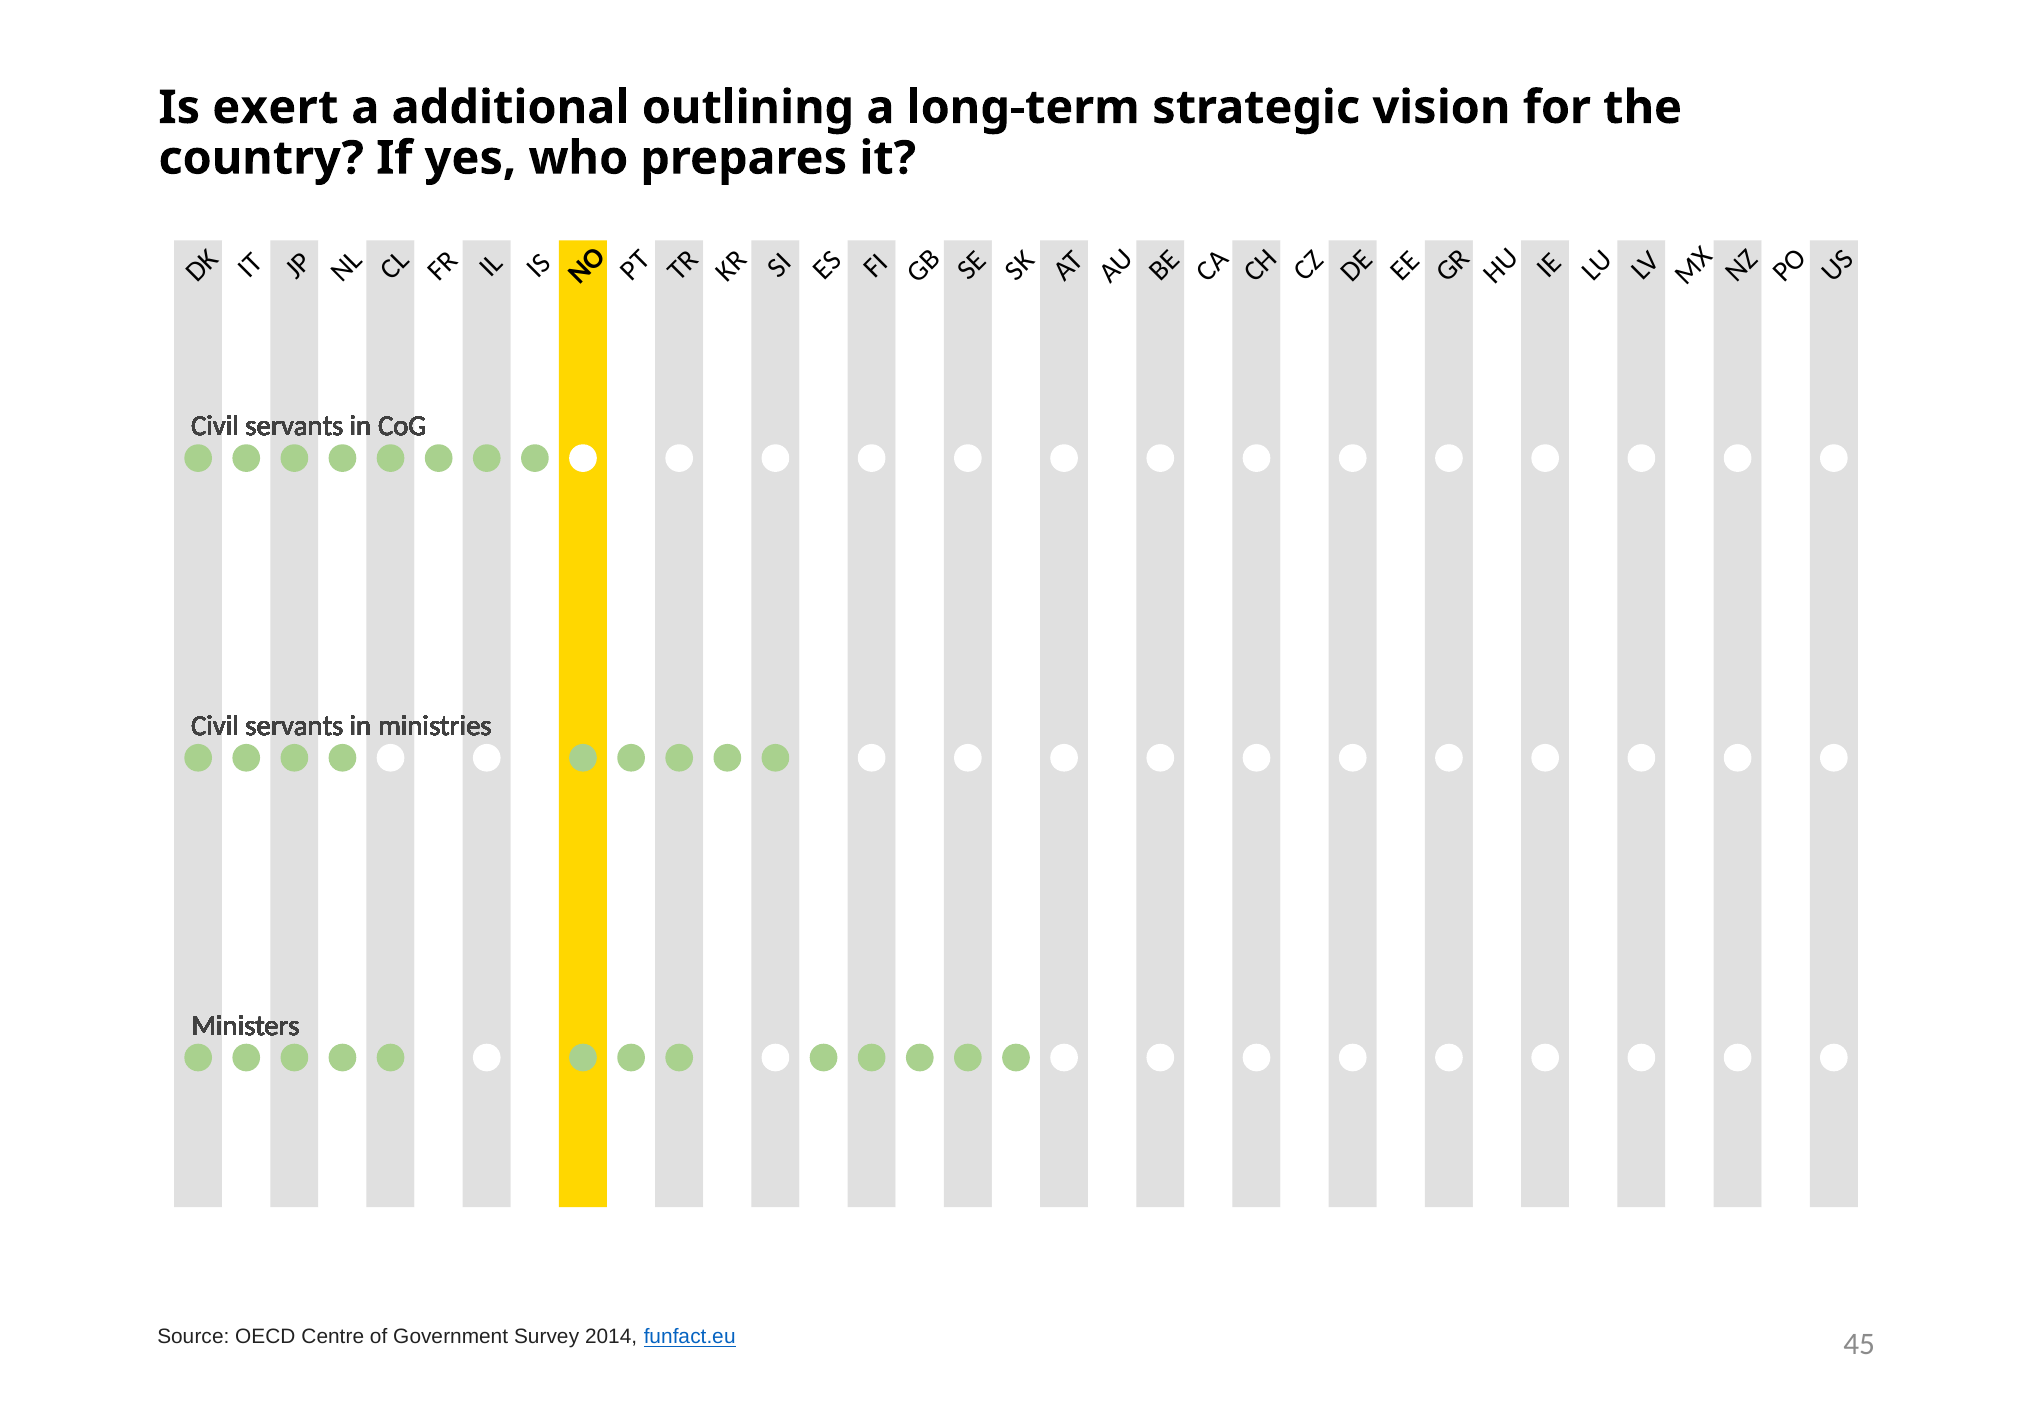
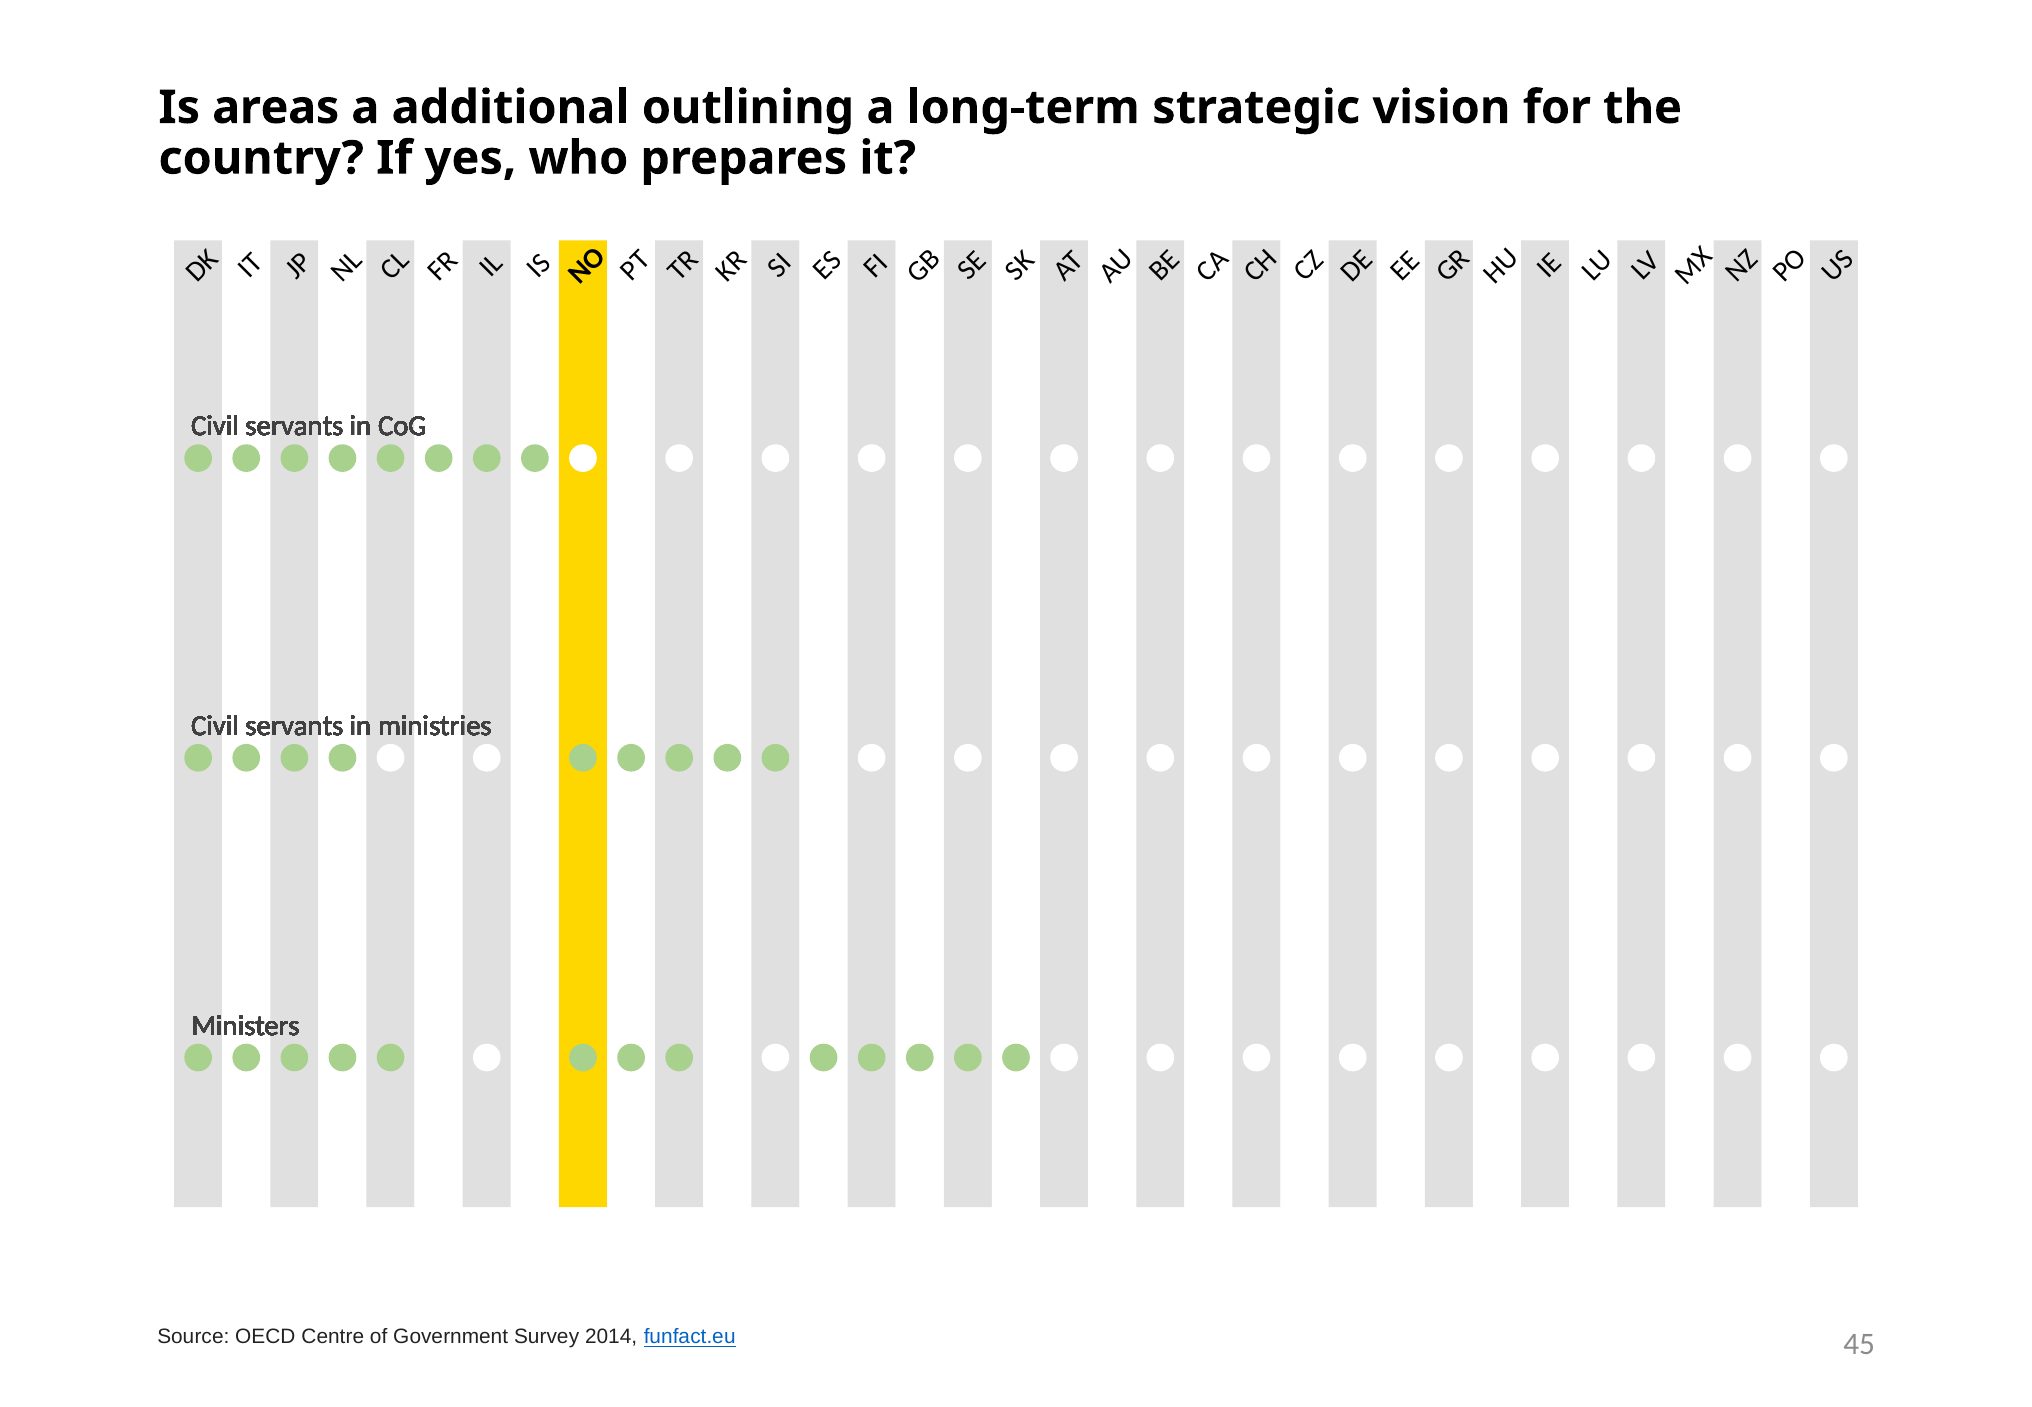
exert: exert -> areas (276, 108)
